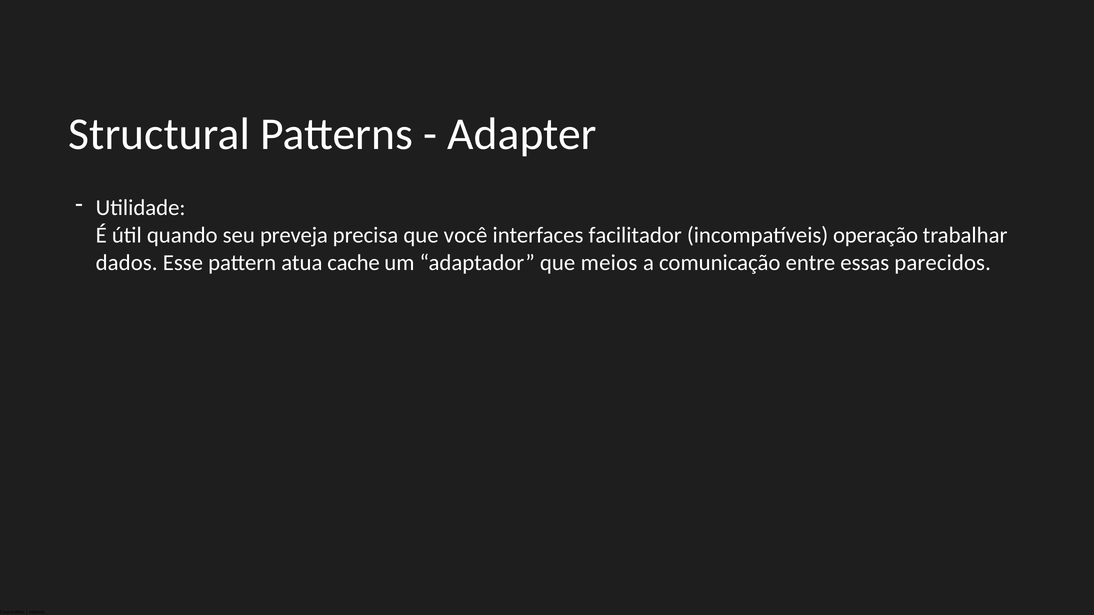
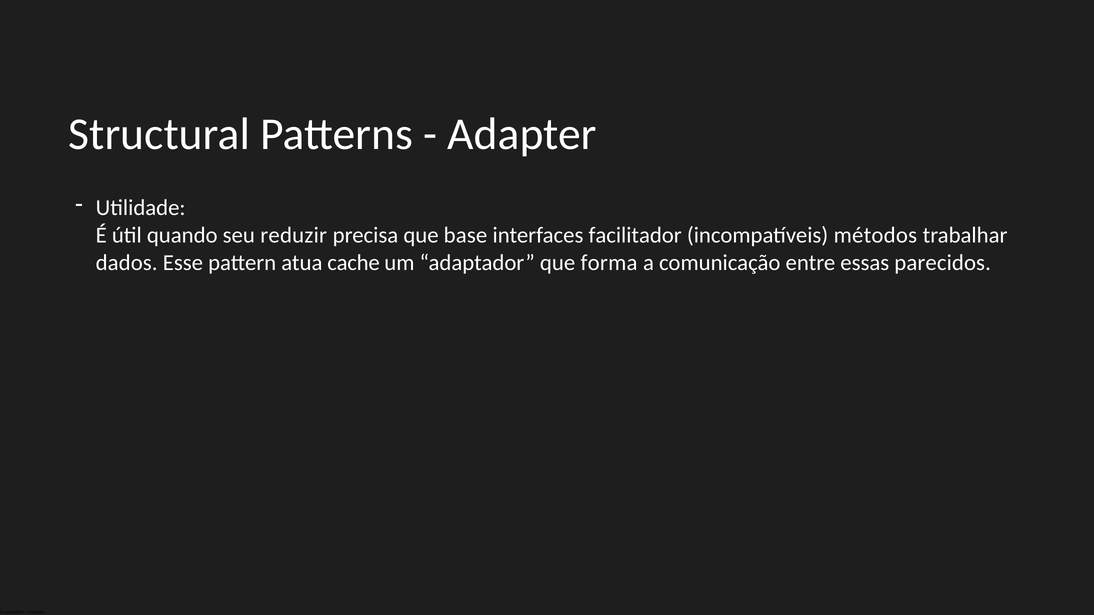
preveja: preveja -> reduzir (294, 235)
você: você -> base (466, 235)
operação: operação -> métodos (875, 235)
meios: meios -> forma (609, 263)
